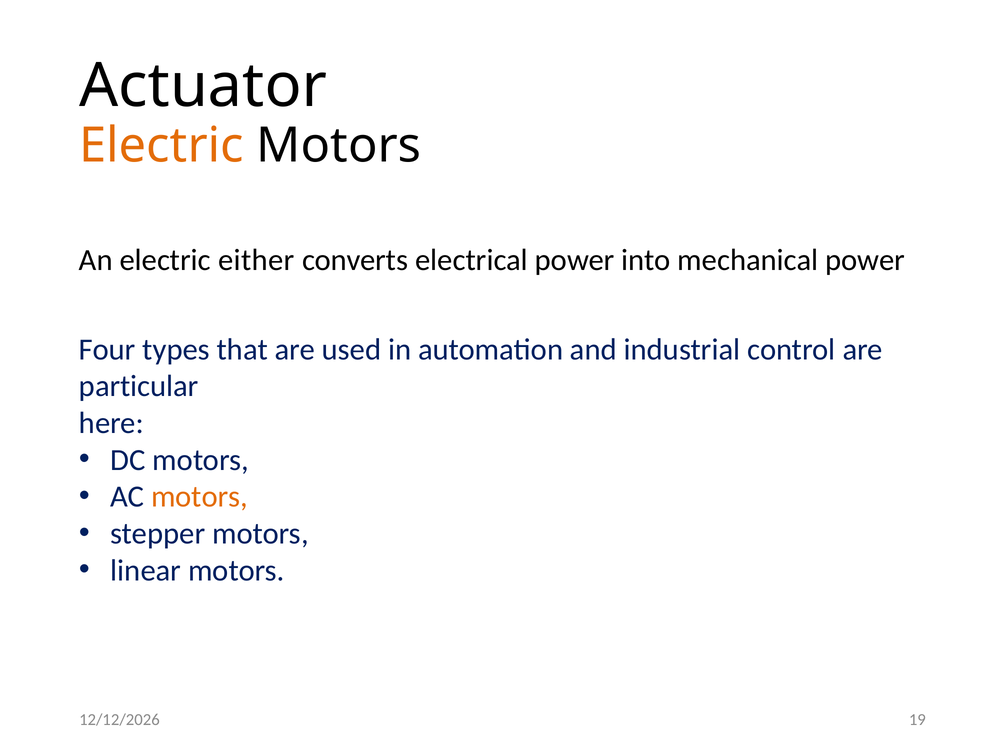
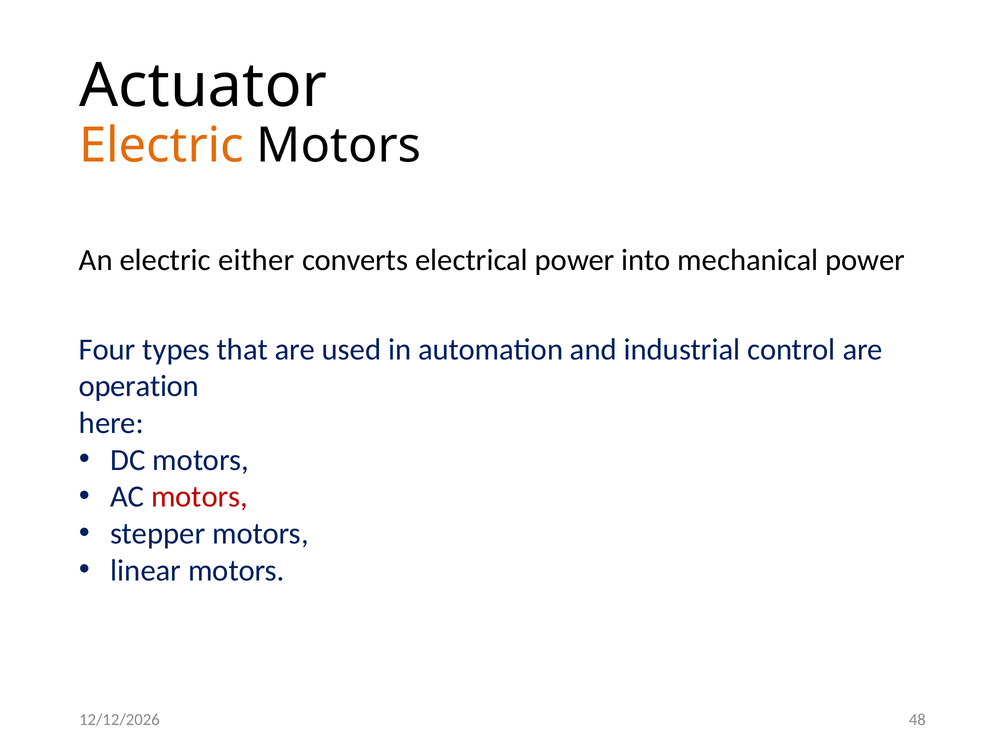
particular: particular -> operation (139, 386)
motors colour: orange -> red (199, 497)
19: 19 -> 48 (917, 720)
